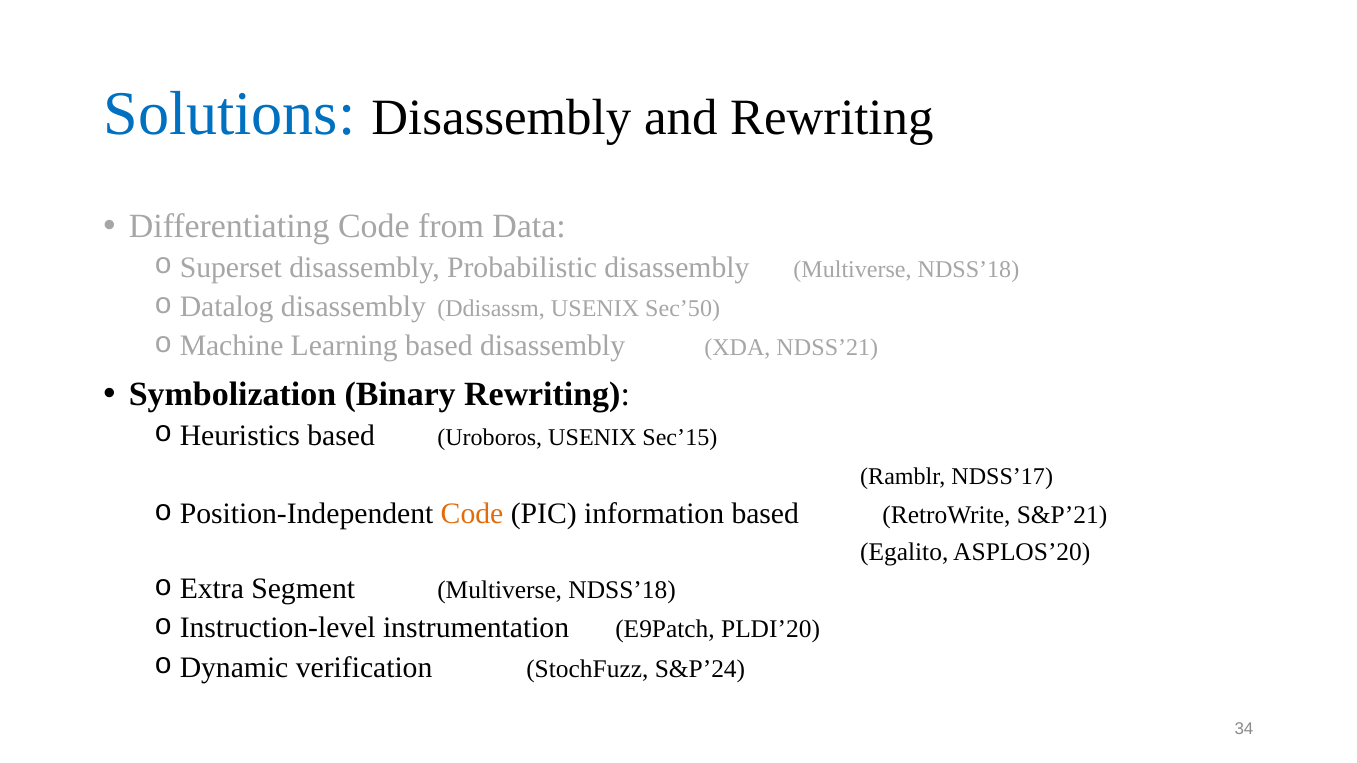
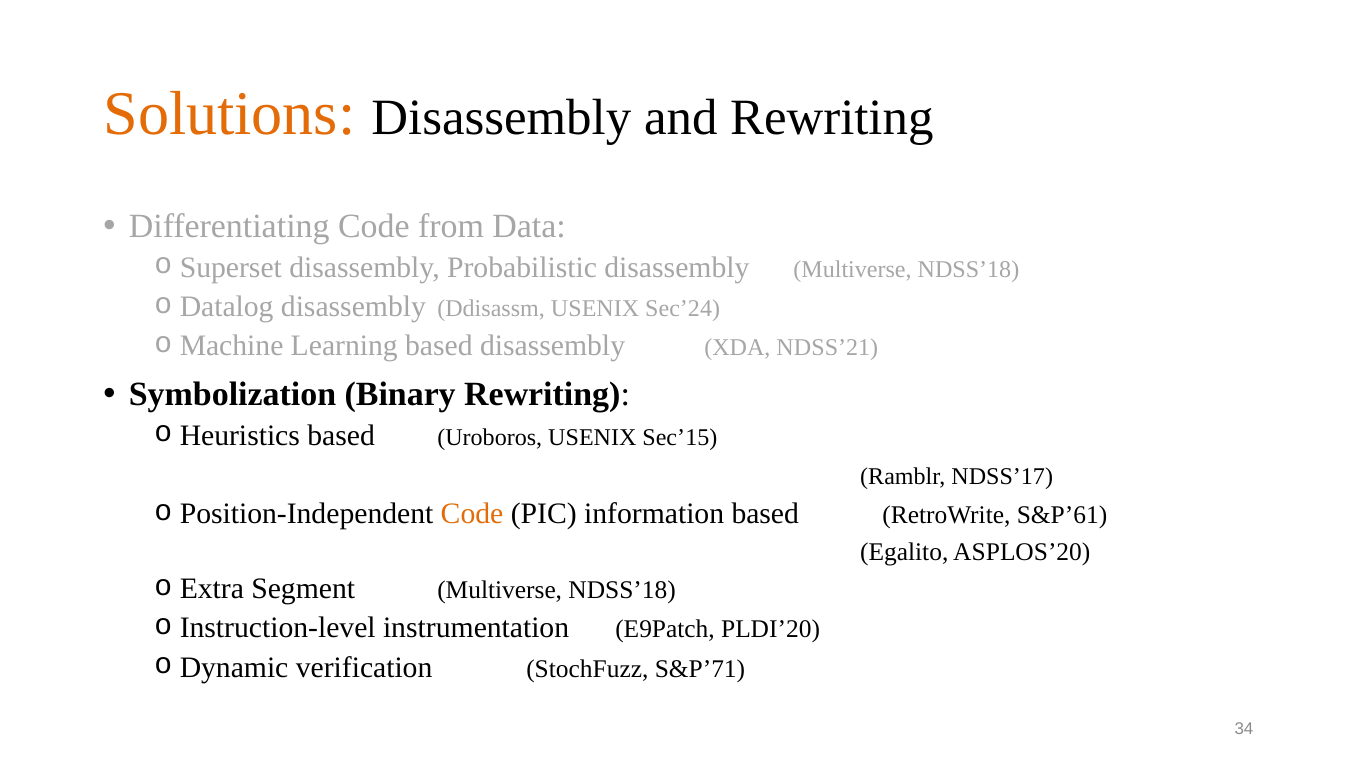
Solutions colour: blue -> orange (229, 114)
Sec’50: Sec’50 -> Sec’24 (683, 309)
S&P’21: S&P’21 -> S&P’61 (1062, 515)
S&P’24: S&P’24 -> S&P’71 (700, 669)
